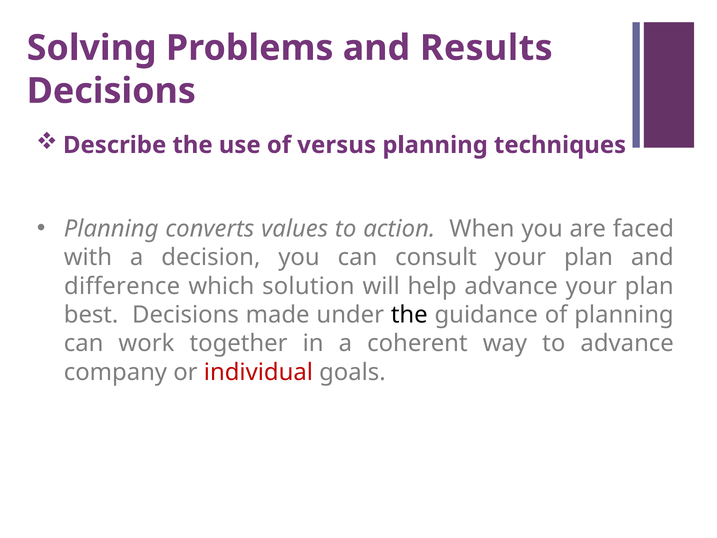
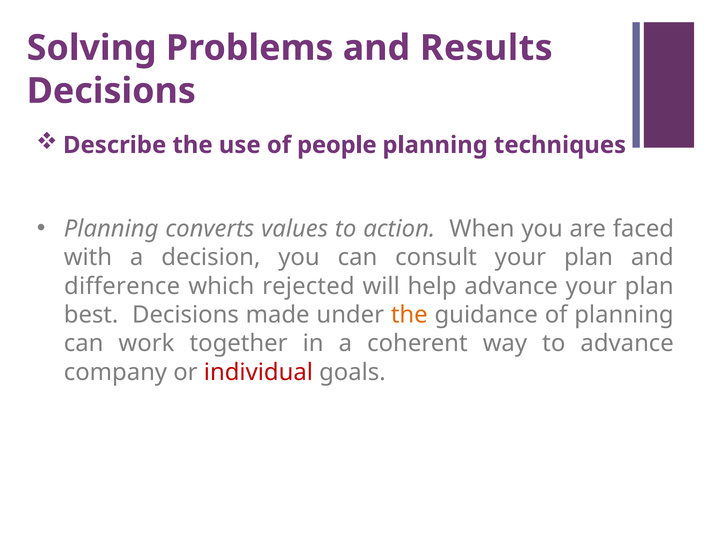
versus: versus -> people (337, 145)
solution: solution -> rejected (308, 286)
the colour: black -> orange (409, 315)
